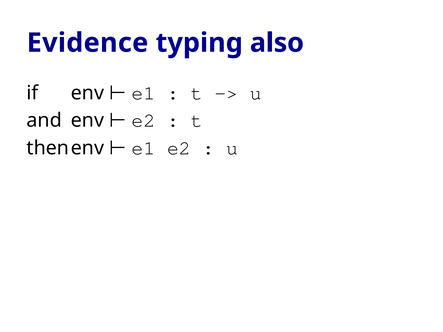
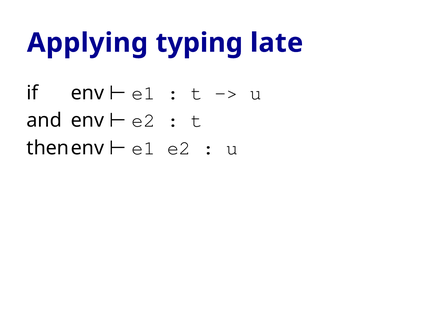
Evidence: Evidence -> Applying (87, 43)
also: also -> late (277, 43)
